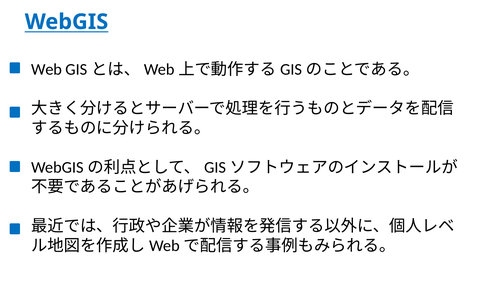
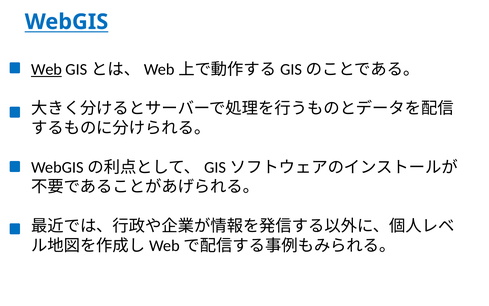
Web underline: none -> present (46, 69)
